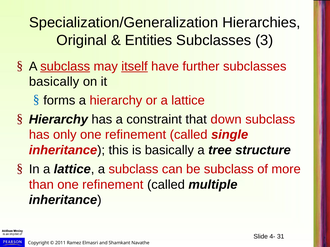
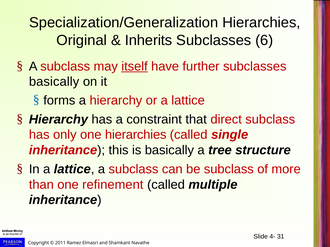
Entities: Entities -> Inherits (149, 40)
3: 3 -> 6 (264, 40)
subclass underline: present -> none (65, 67)
down: down -> direct (226, 120)
only one refinement: refinement -> hierarchies (136, 135)
